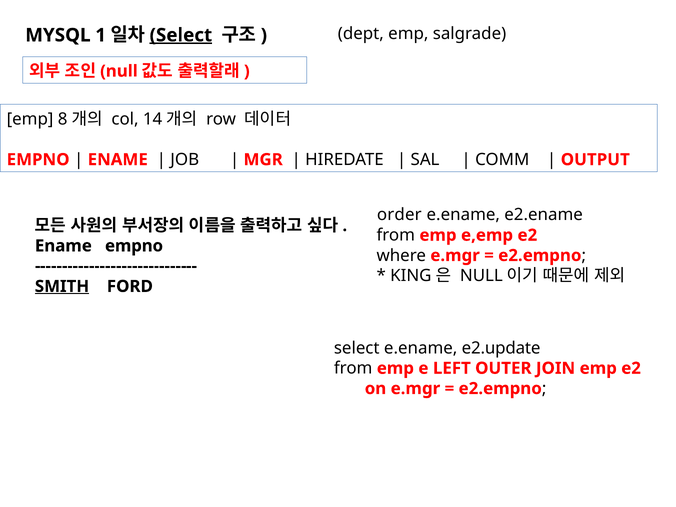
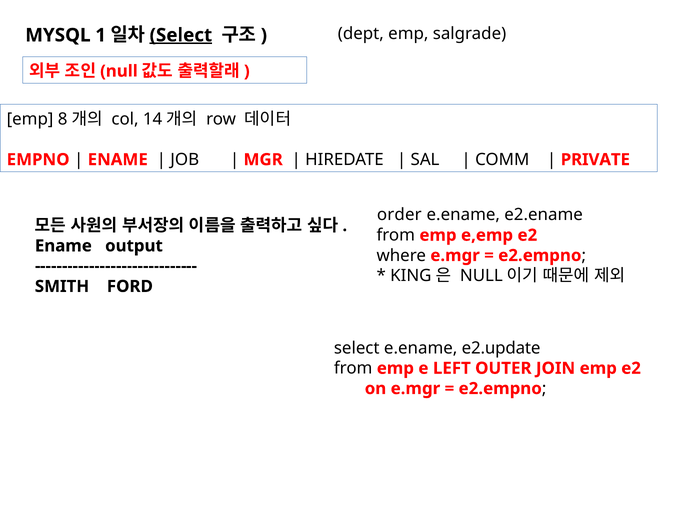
OUTPUT: OUTPUT -> PRIVATE (595, 160)
Ename empno: empno -> output (134, 246)
SMITH underline: present -> none (62, 286)
